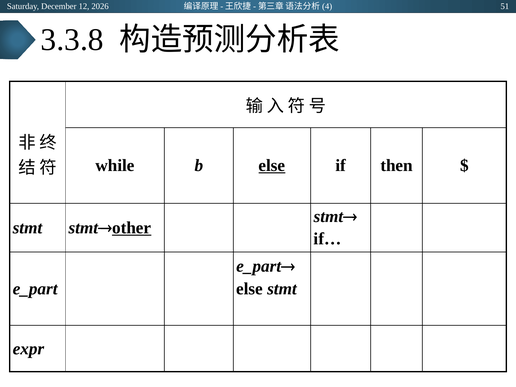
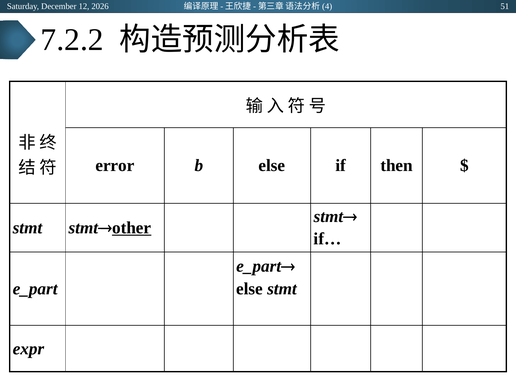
3.3.8: 3.3.8 -> 7.2.2 (72, 40)
while: while -> error (115, 166)
else underline: present -> none (272, 166)
